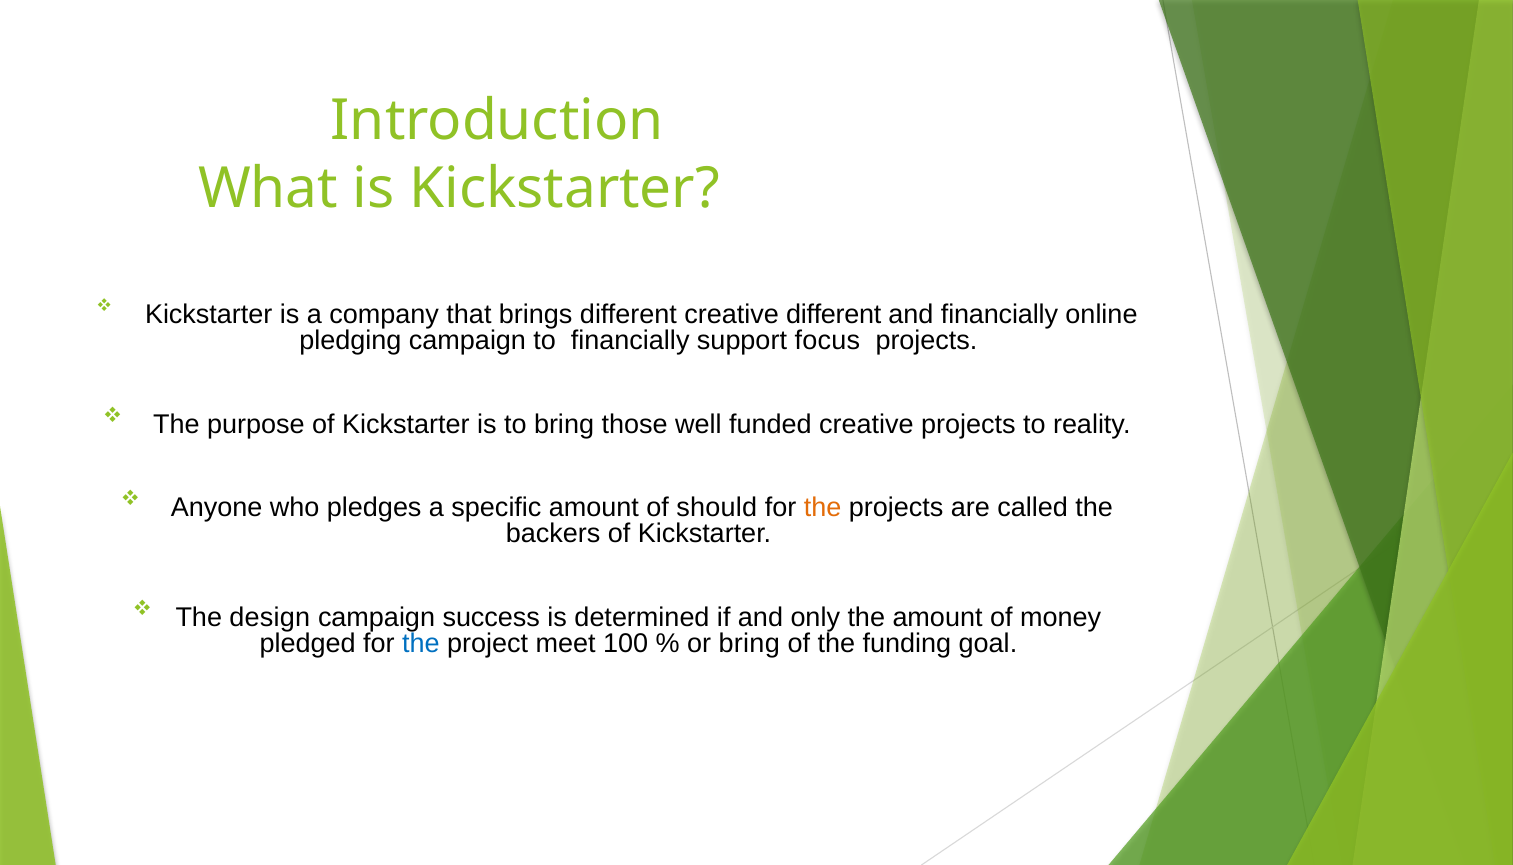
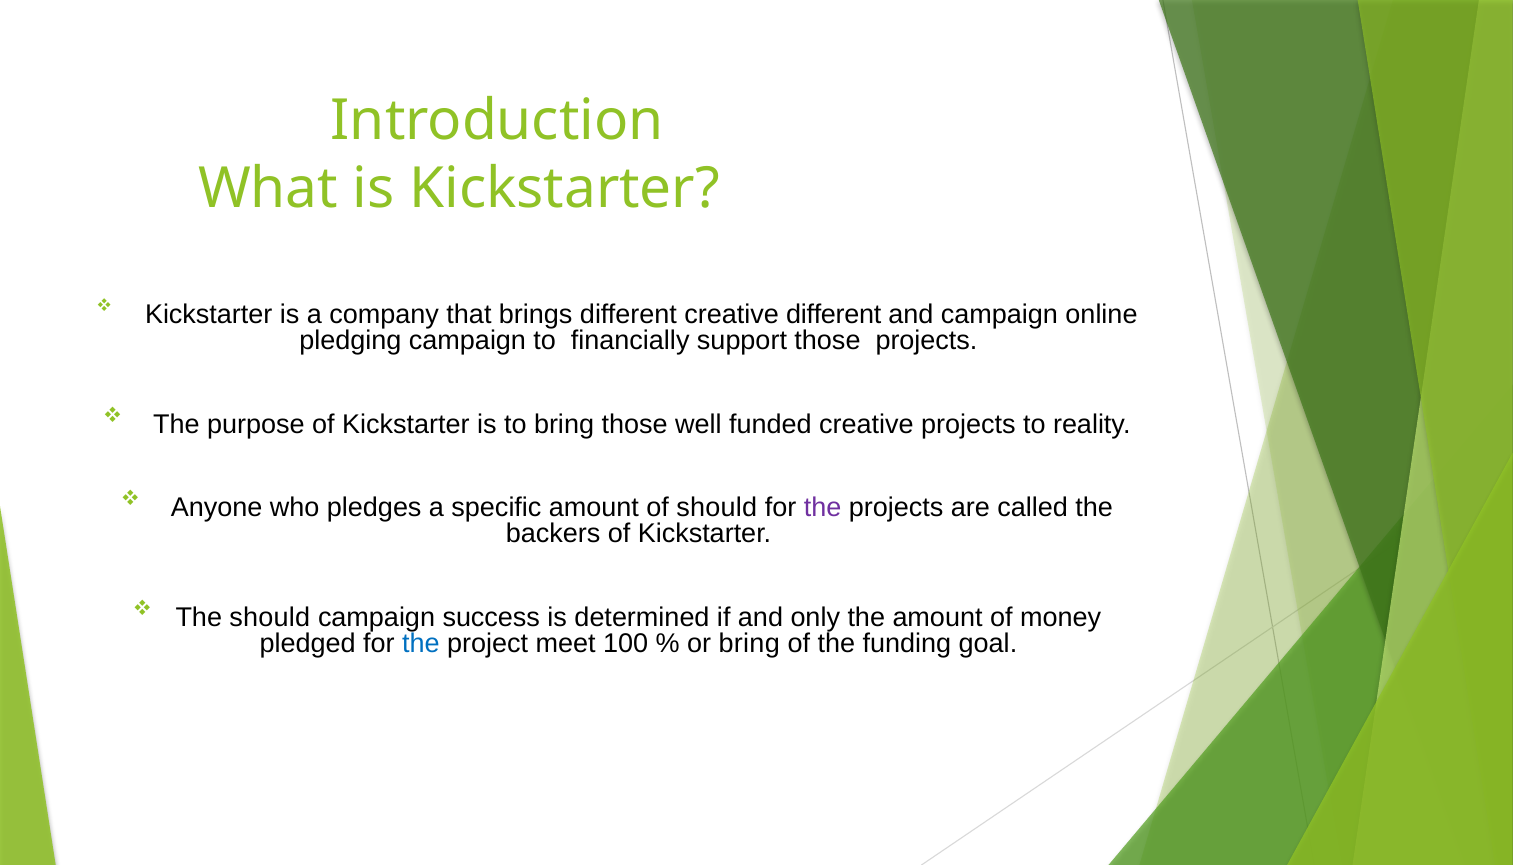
and financially: financially -> campaign (999, 315)
support focus: focus -> those (827, 341)
the colour: orange -> purple (823, 508)
The design: design -> should (270, 617)
